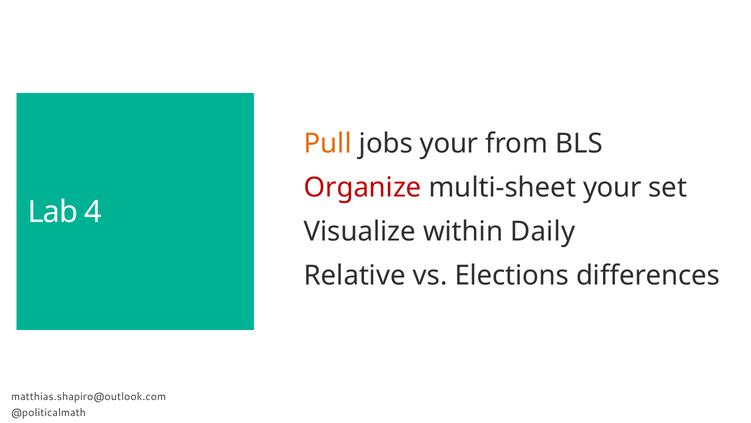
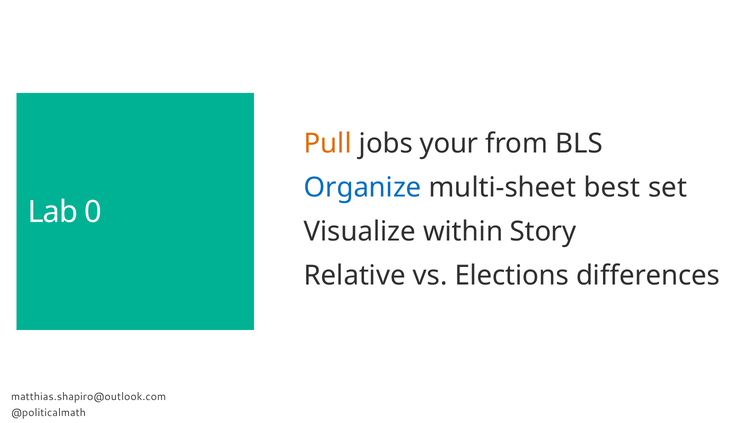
Organize colour: red -> blue (363, 187)
multi-sheet your: your -> best (612, 187)
4: 4 -> 0 (93, 212)
Daily: Daily -> Story (543, 231)
